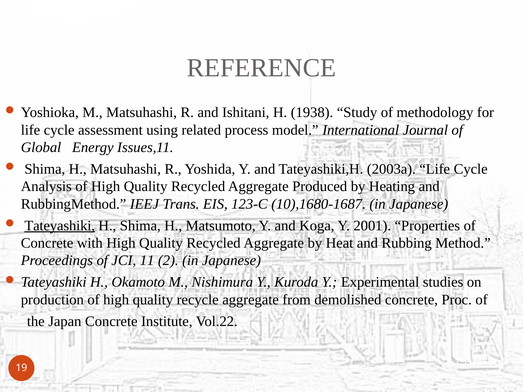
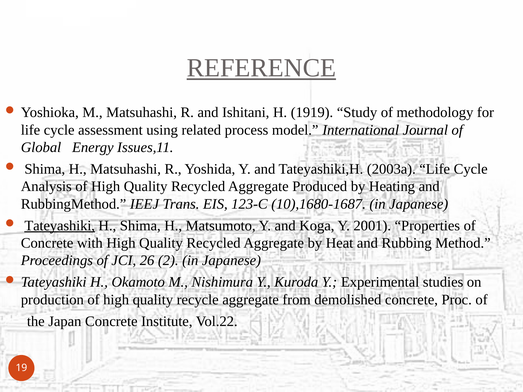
REFERENCE underline: none -> present (261, 68)
1938: 1938 -> 1919 (312, 113)
11: 11 -> 26 (147, 261)
